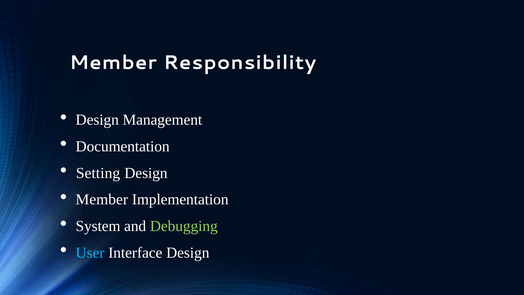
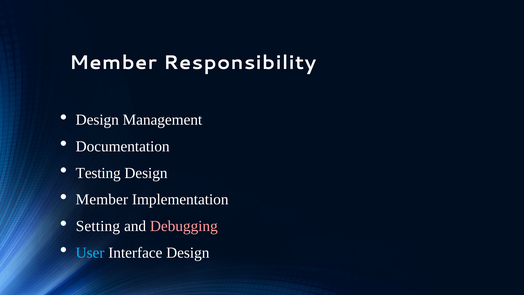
Setting: Setting -> Testing (98, 173)
System: System -> Setting (98, 226)
Debugging colour: light green -> pink (184, 226)
